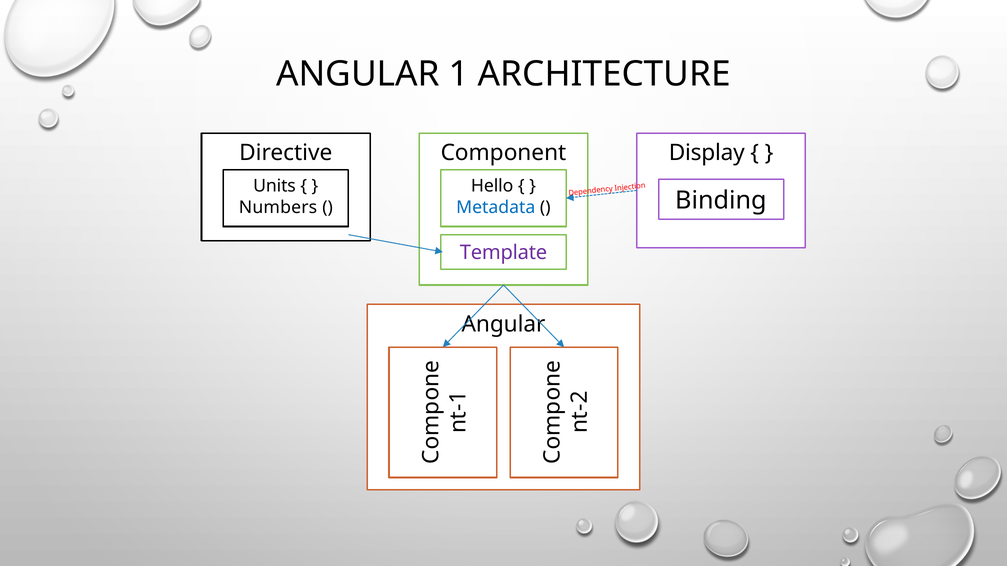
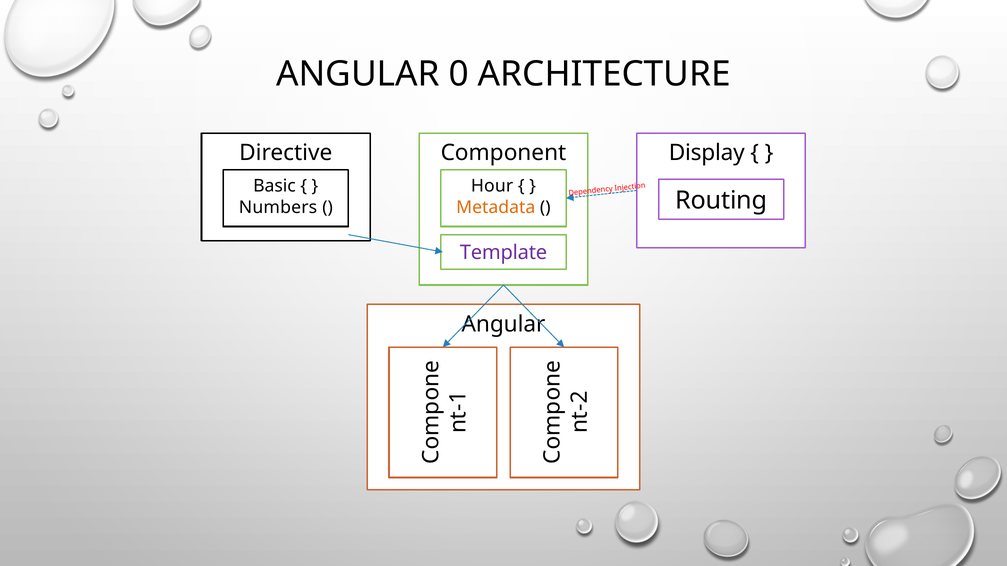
ANGULAR 1: 1 -> 0 (459, 74)
Units: Units -> Basic (274, 186)
Hello: Hello -> Hour (492, 186)
Binding: Binding -> Routing (721, 201)
Metadata colour: blue -> orange (496, 207)
